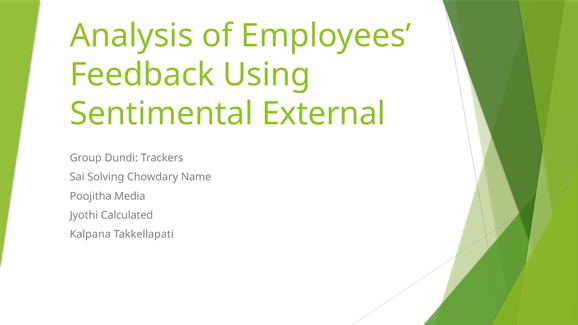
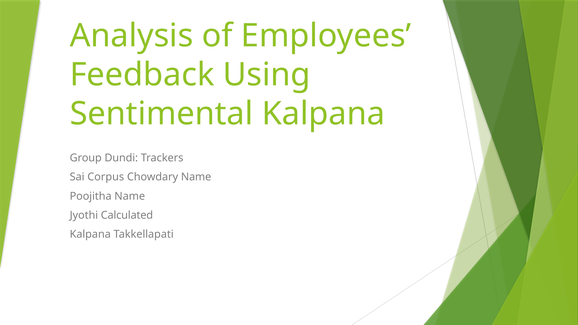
Sentimental External: External -> Kalpana (323, 114)
Solving: Solving -> Corpus (106, 177)
Poojitha Media: Media -> Name (130, 196)
